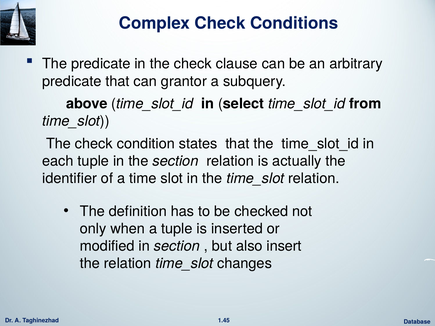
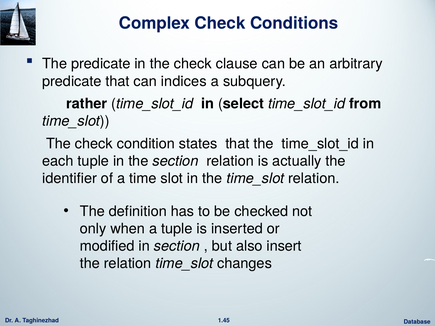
grantor: grantor -> indices (184, 81)
above: above -> rather (87, 104)
